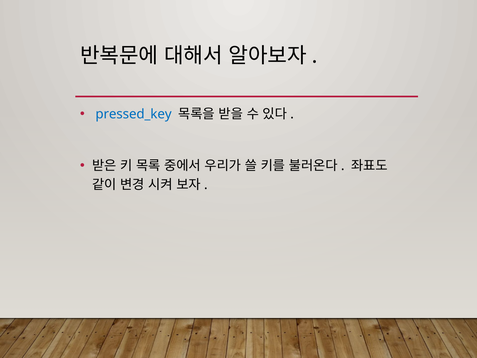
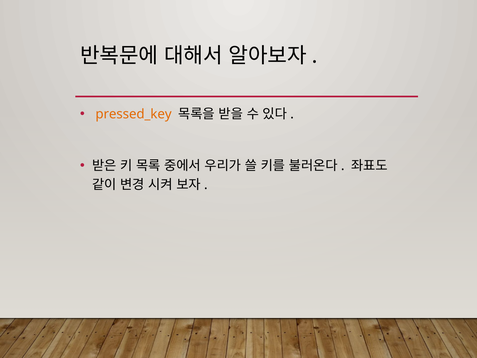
pressed_key colour: blue -> orange (134, 114)
